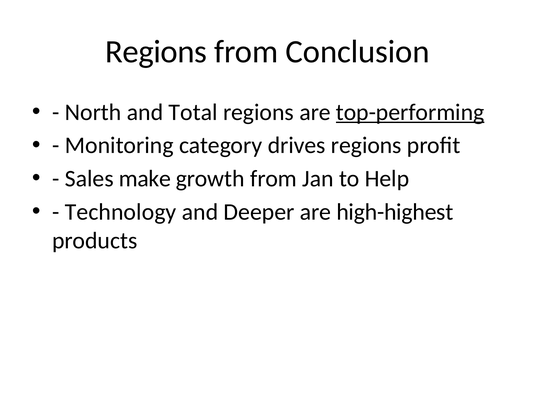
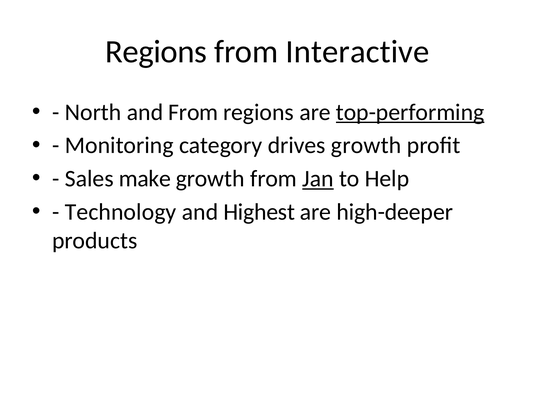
Conclusion: Conclusion -> Interactive (358, 52)
and Total: Total -> From (193, 112)
drives regions: regions -> growth (366, 146)
Jan underline: none -> present (318, 179)
Deeper: Deeper -> Highest (259, 212)
high-highest: high-highest -> high-deeper (395, 212)
